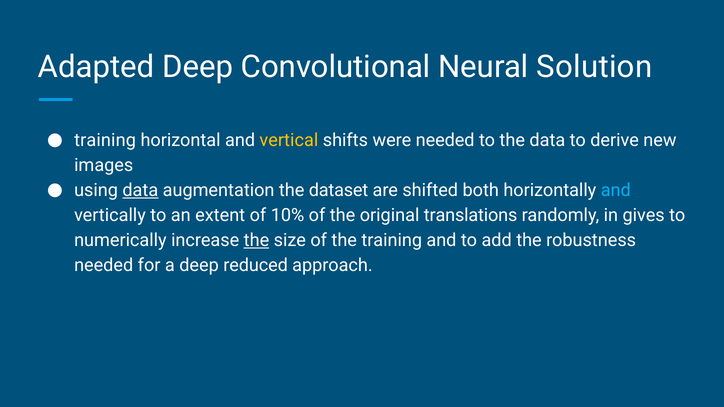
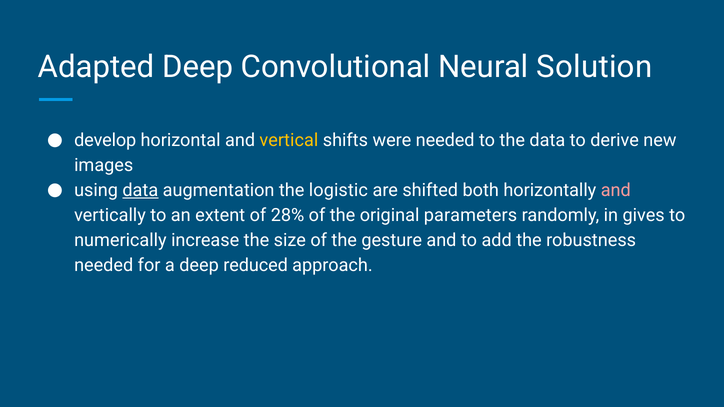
training: training -> develop (105, 141)
dataset: dataset -> logistic (338, 191)
and colour: light blue -> pink (616, 191)
10%: 10% -> 28% (288, 215)
translations: translations -> parameters (470, 215)
the underline: present -> none (256, 240)
the training: training -> gesture (392, 240)
